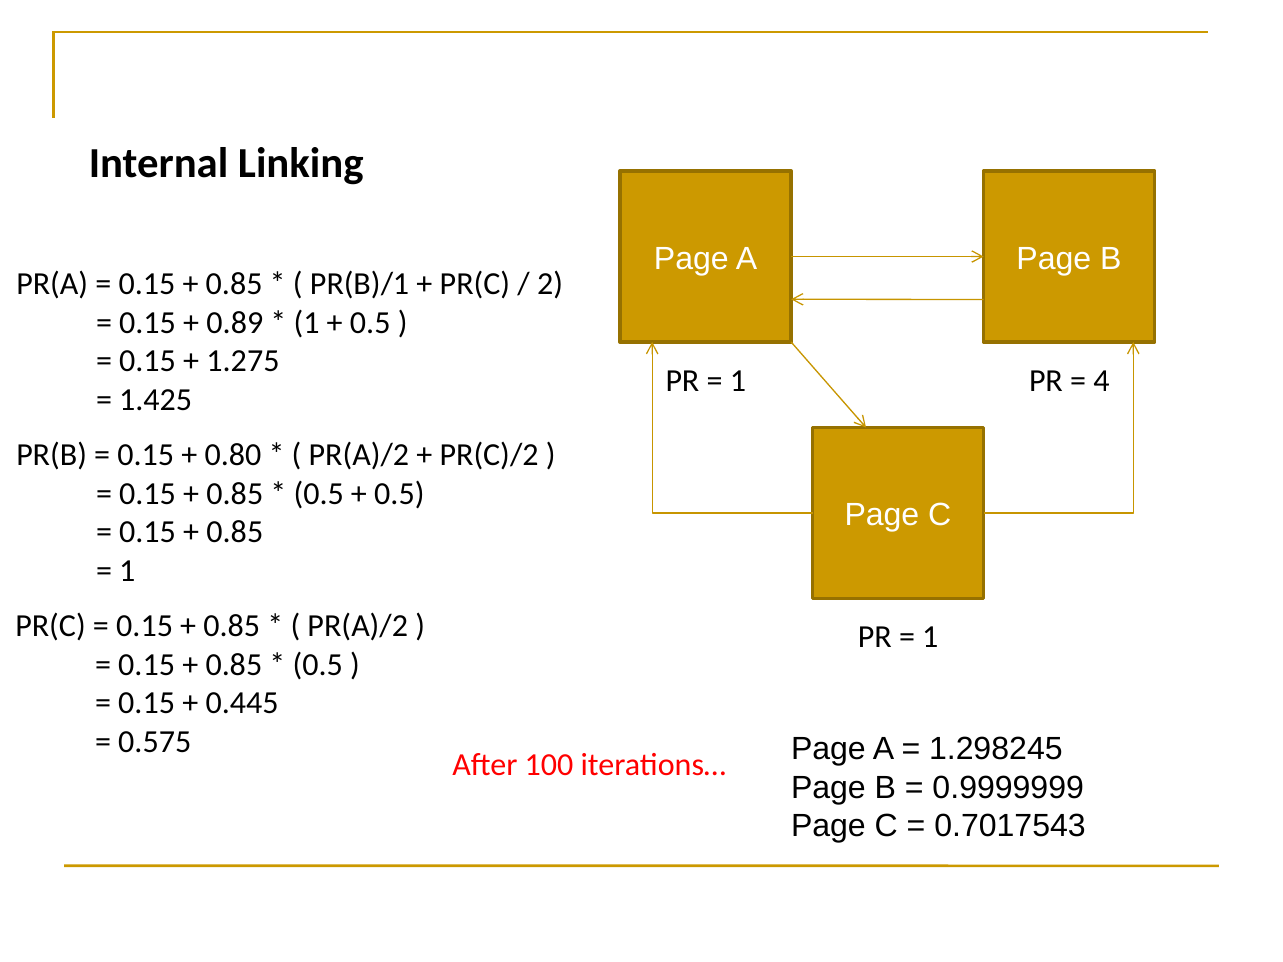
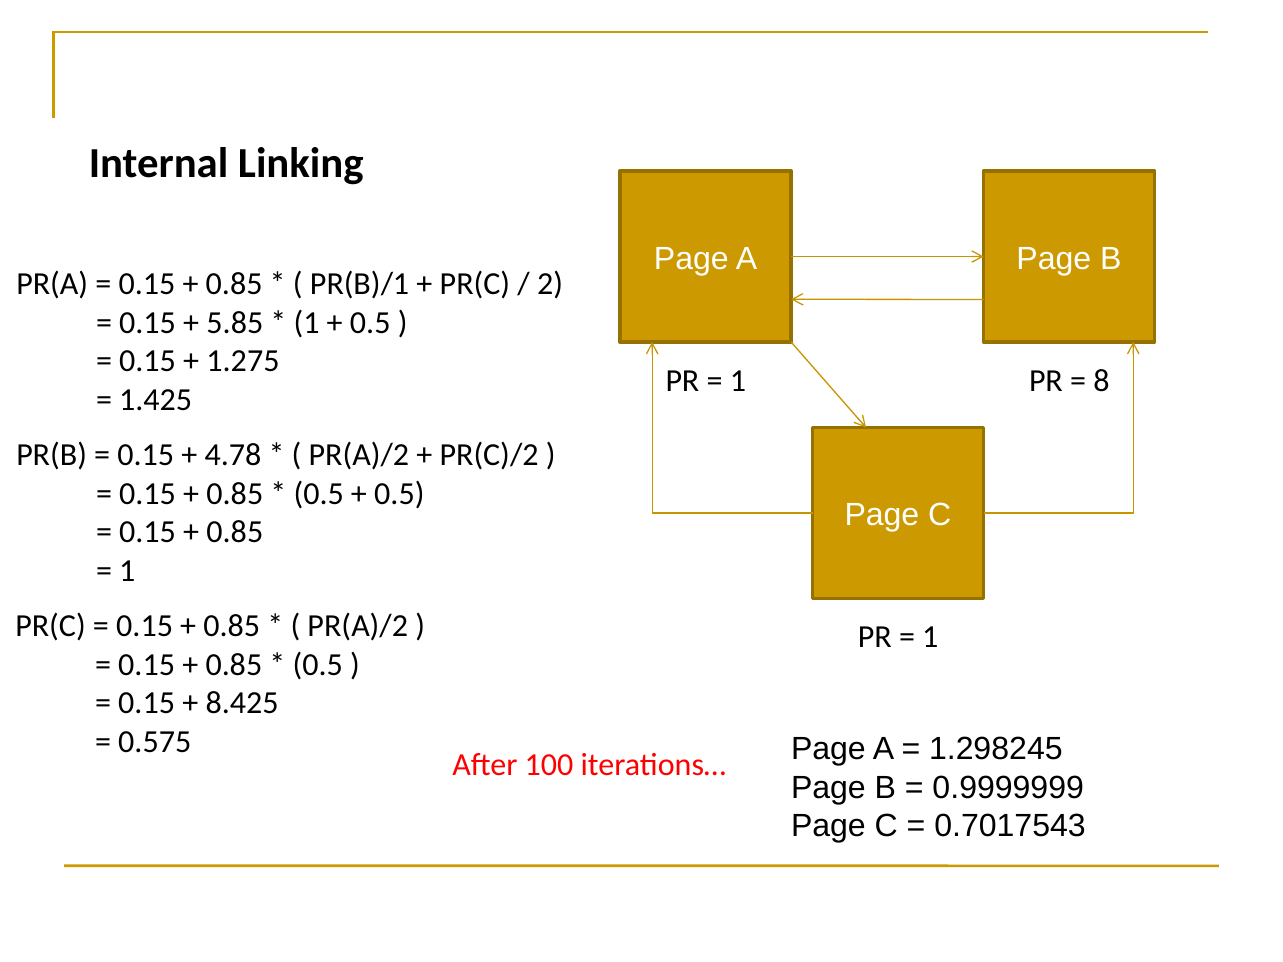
0.89: 0.89 -> 5.85 (235, 323)
4: 4 -> 8 (1101, 381)
0.80: 0.80 -> 4.78 (233, 455)
0.445: 0.445 -> 8.425 (242, 703)
